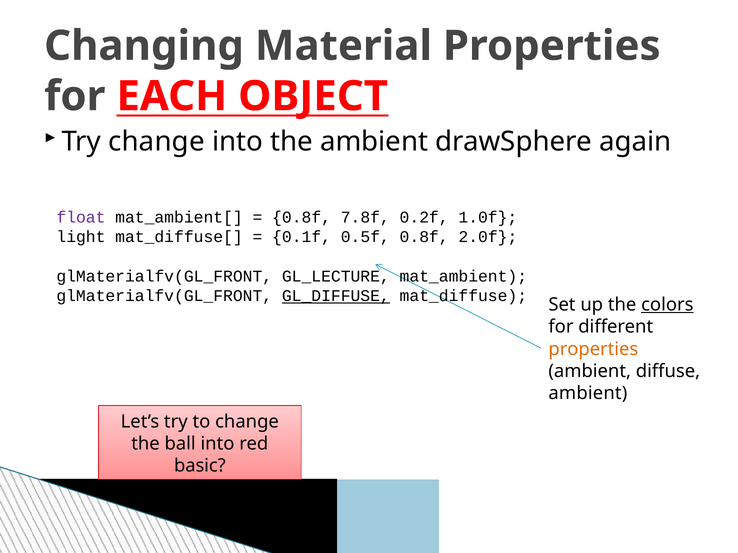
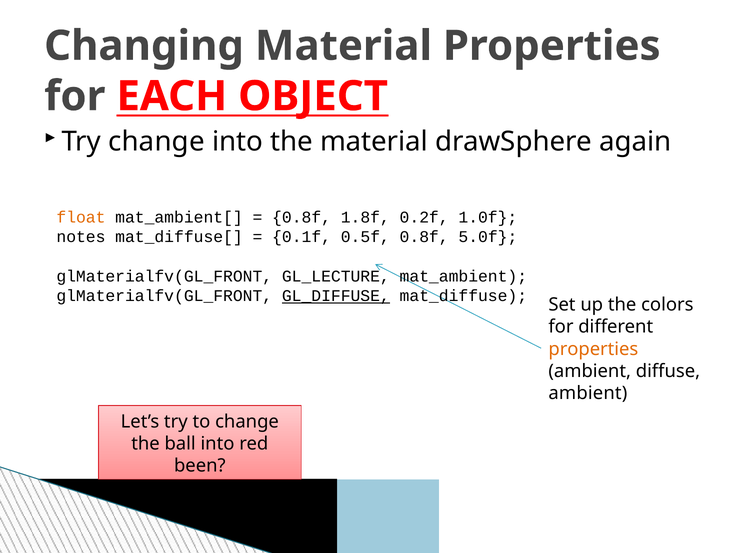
the ambient: ambient -> material (374, 142)
float colour: purple -> orange (81, 218)
7.8f: 7.8f -> 1.8f (365, 218)
light: light -> notes (81, 237)
2.0f: 2.0f -> 5.0f (488, 237)
colors underline: present -> none (667, 305)
basic: basic -> been (200, 466)
